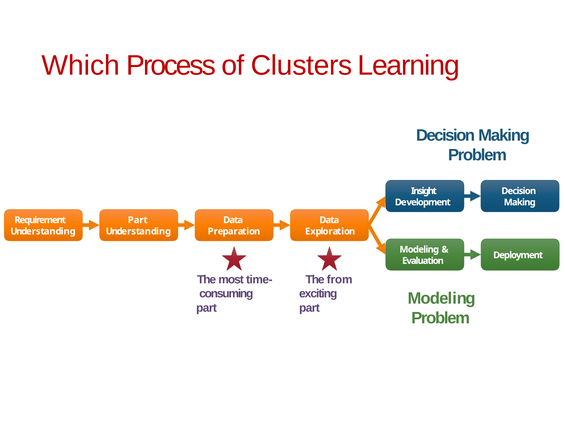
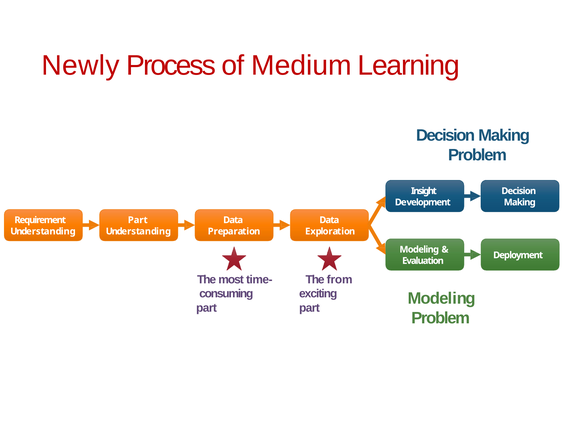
Which: Which -> Newly (81, 65)
Clusters: Clusters -> Medium (302, 65)
